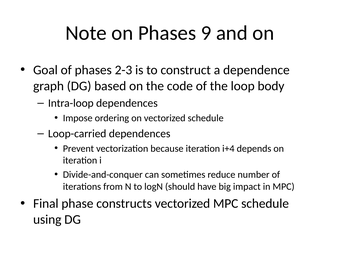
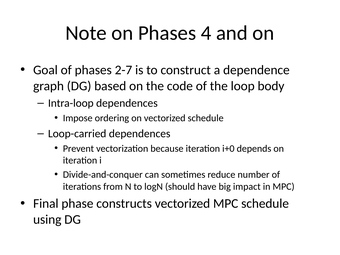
9: 9 -> 4 (206, 33)
2-3: 2-3 -> 2-7 (123, 70)
i+4: i+4 -> i+0 (228, 149)
